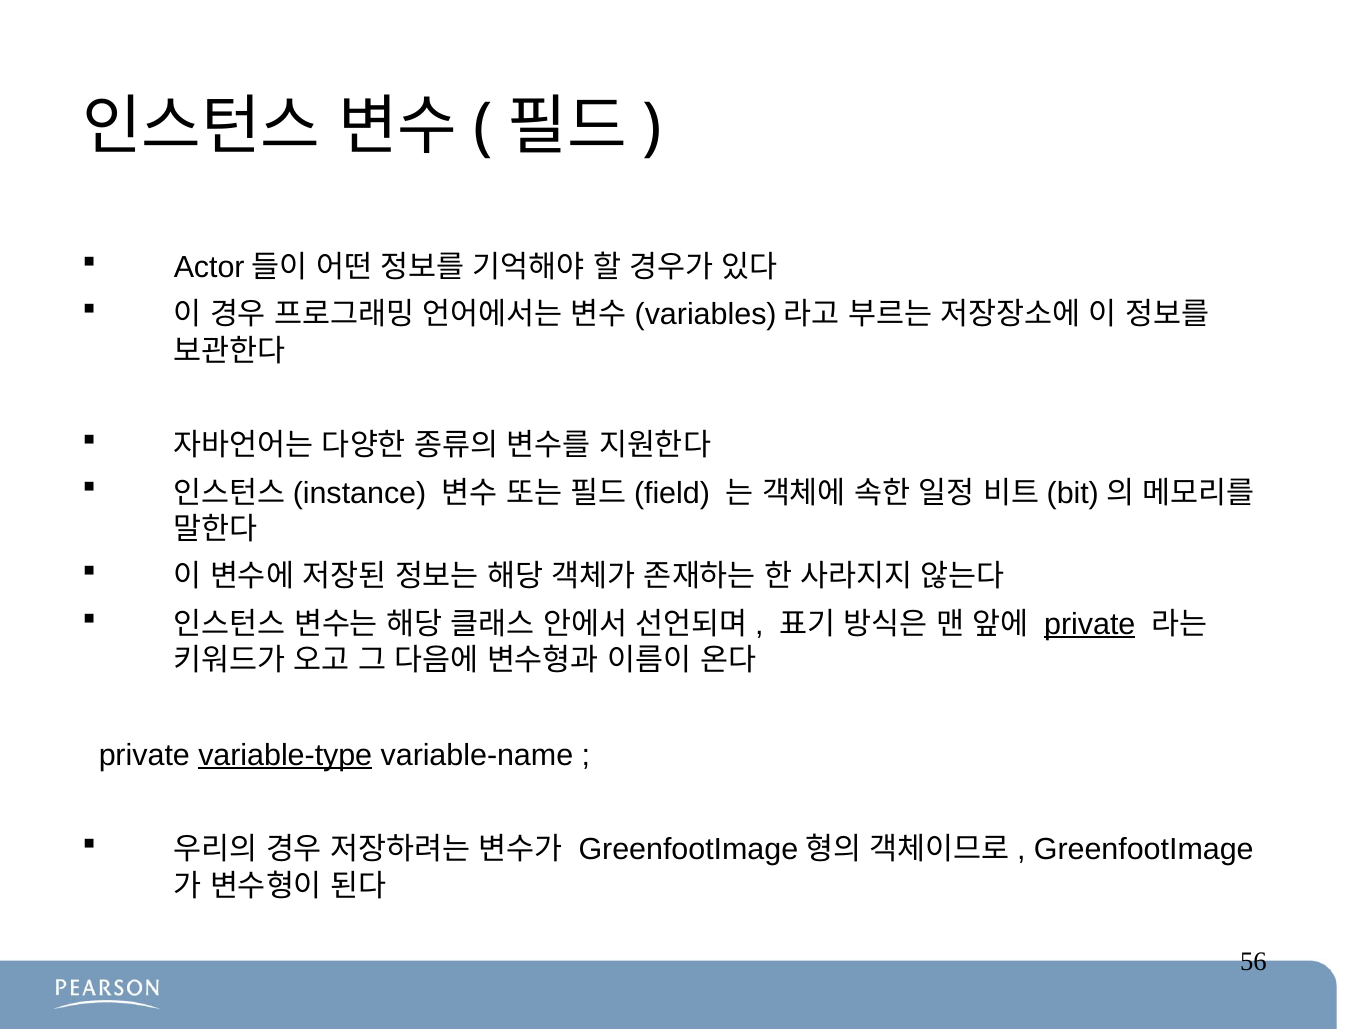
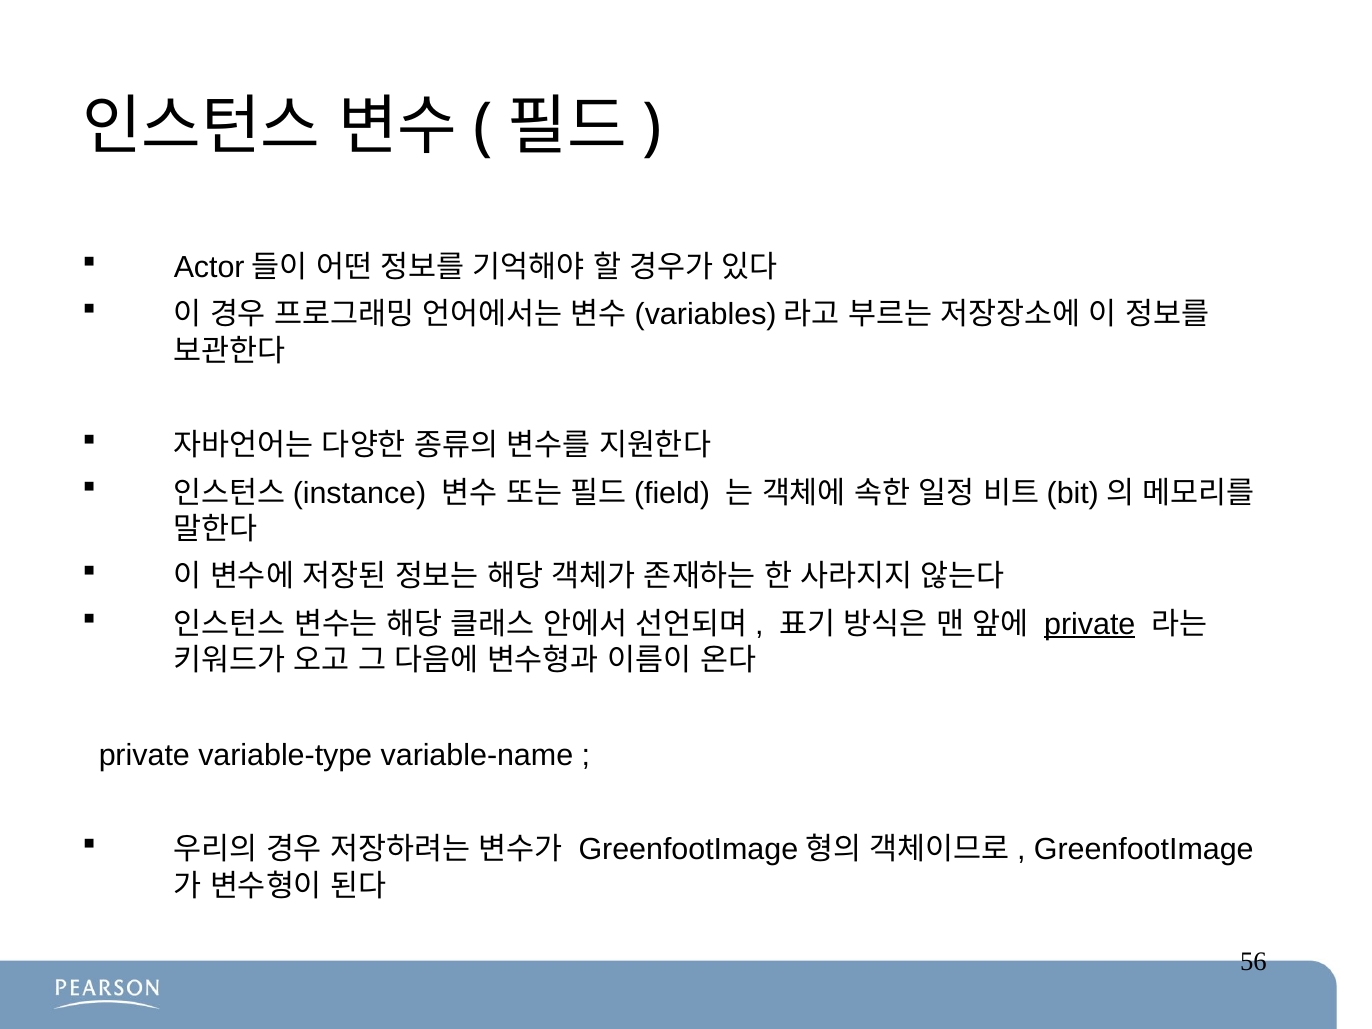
variable-type underline: present -> none (285, 755)
